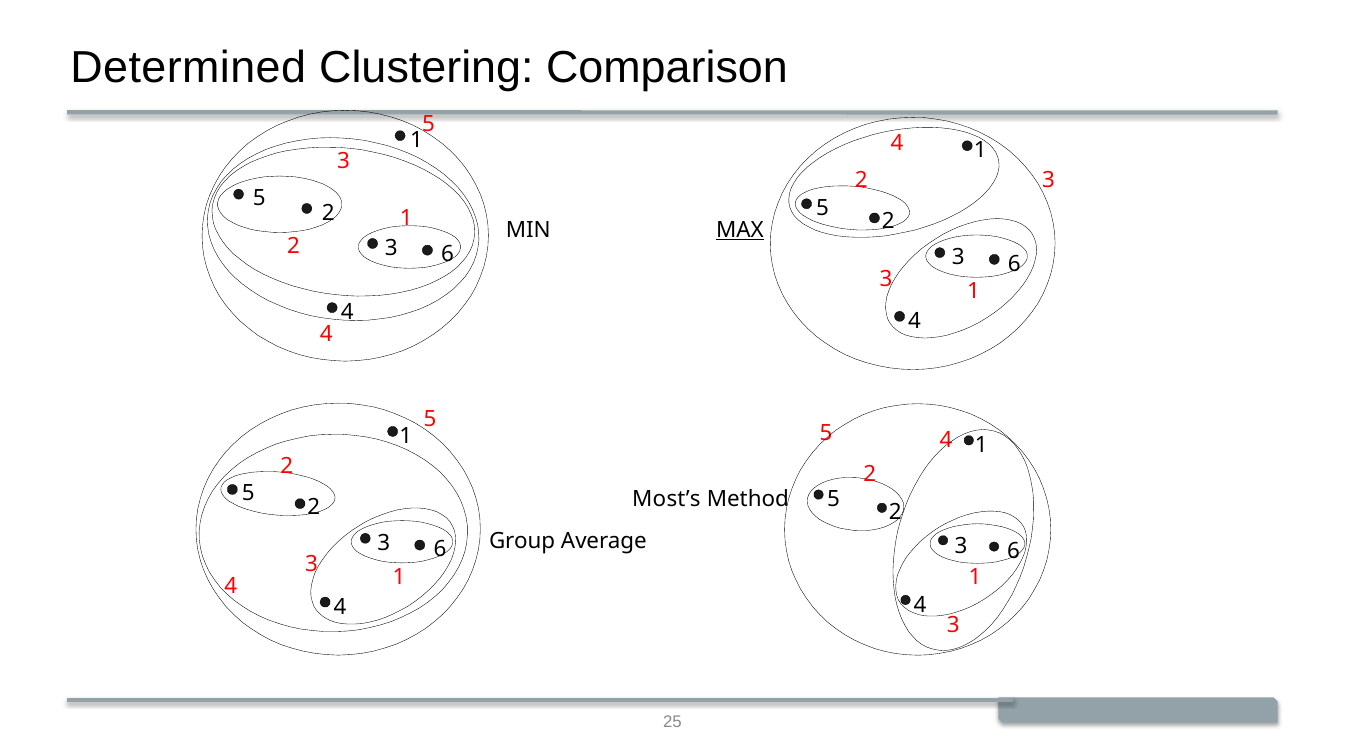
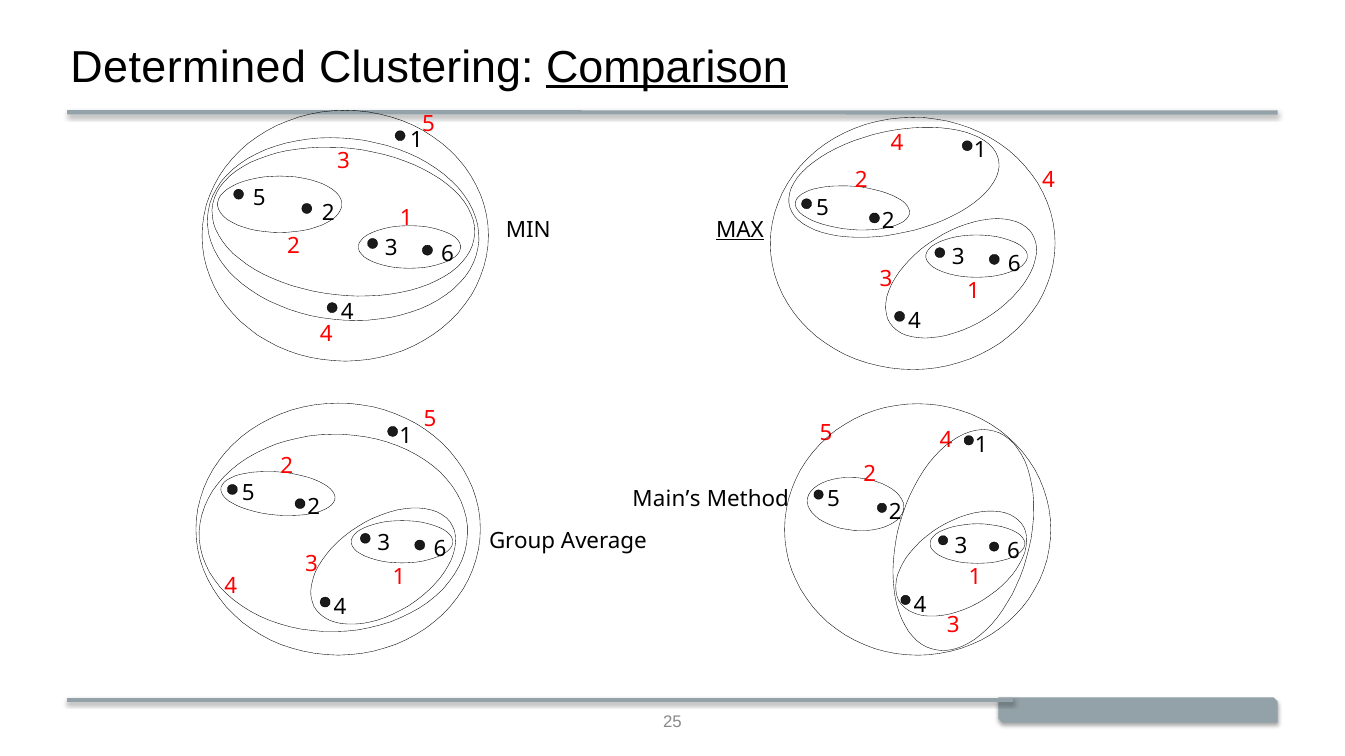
Comparison underline: none -> present (667, 67)
3: 3 -> 4 (1049, 181)
Most’s: Most’s -> Main’s (666, 499)
